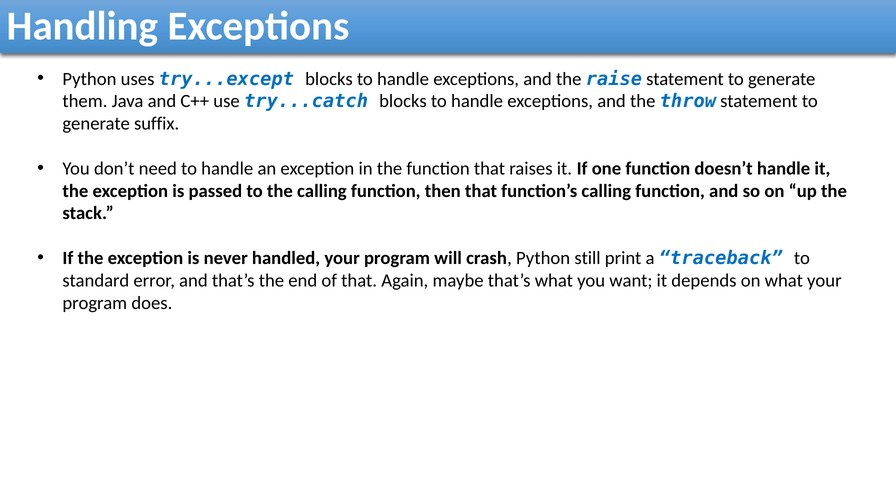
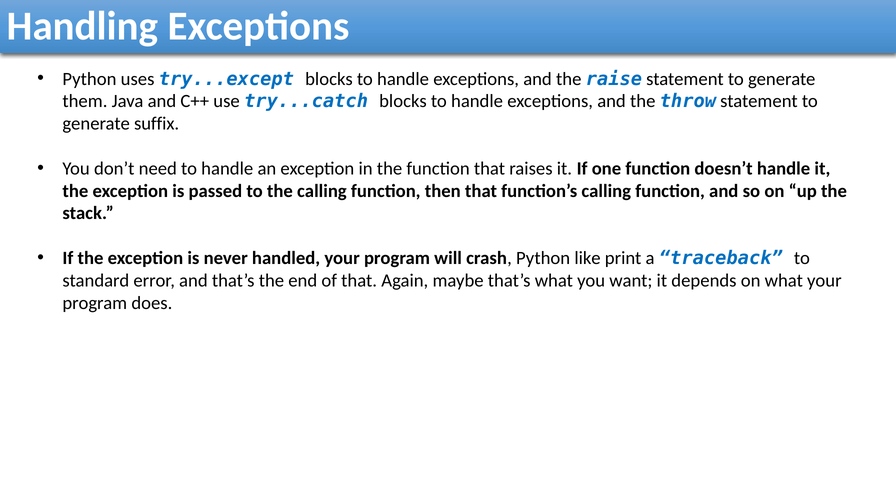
still: still -> like (588, 258)
